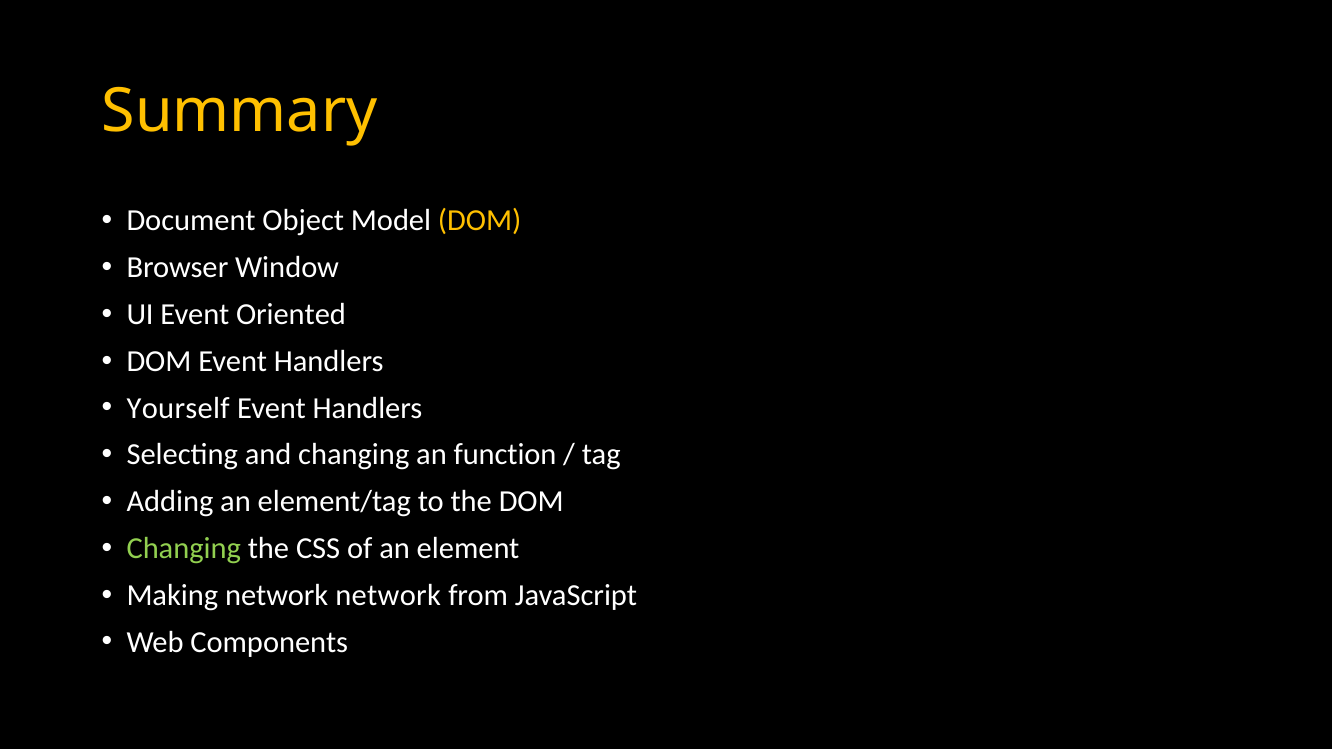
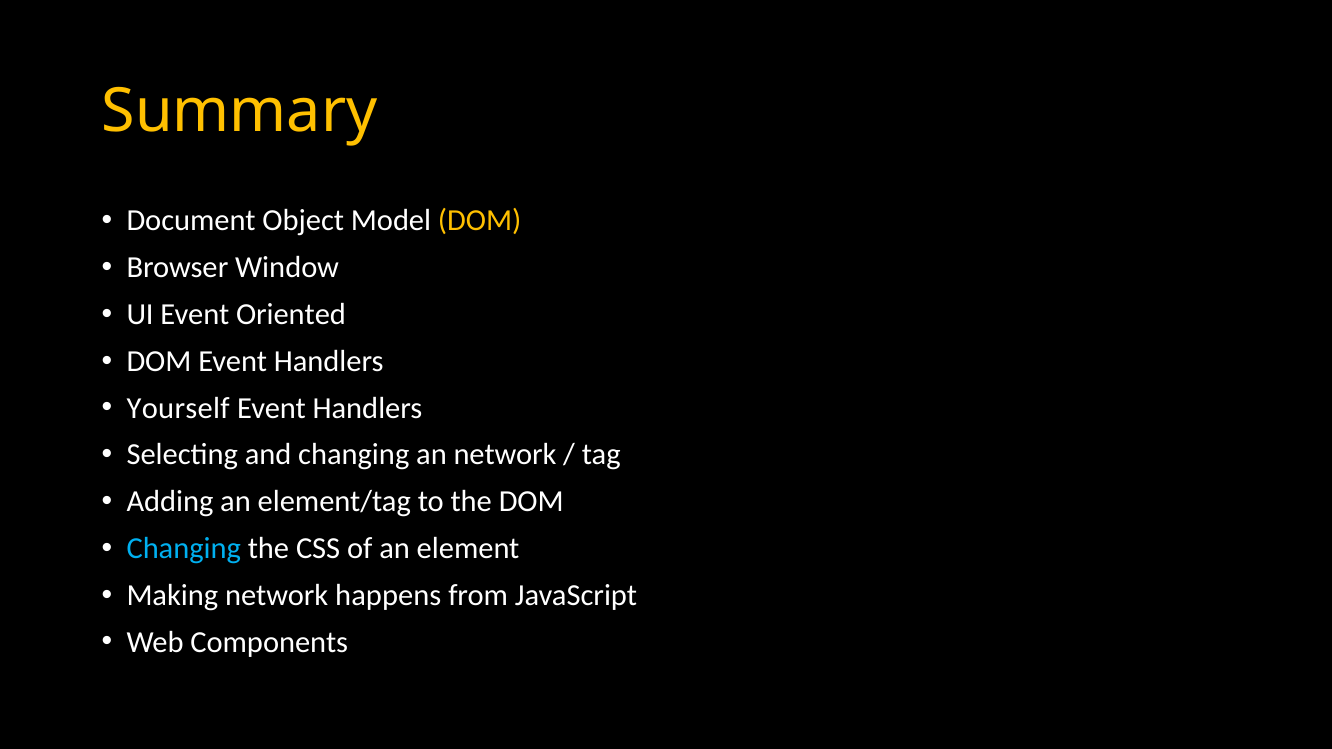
an function: function -> network (505, 455)
Changing colour: light green -> light blue (184, 549)
network network: network -> happens (388, 595)
